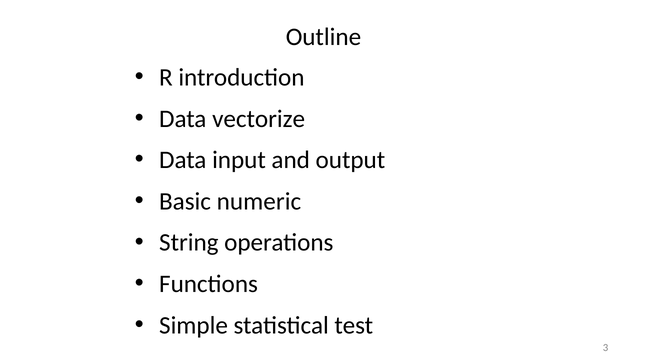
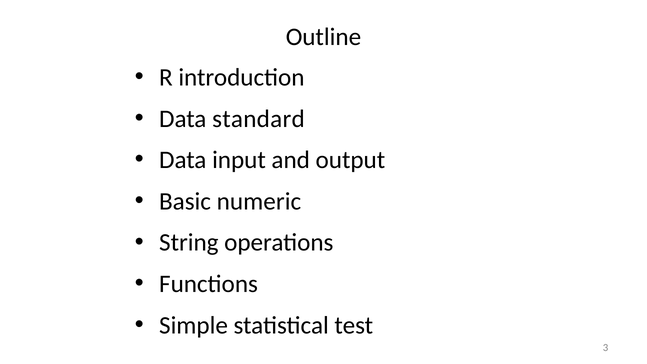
vectorize: vectorize -> standard (258, 119)
